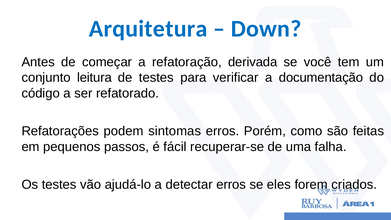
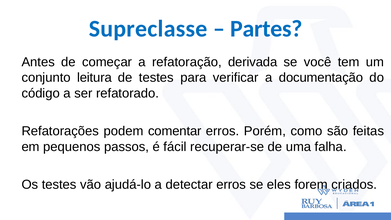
Arquitetura: Arquitetura -> Supreclasse (148, 29)
Down: Down -> Partes (266, 29)
sintomas: sintomas -> comentar (175, 131)
